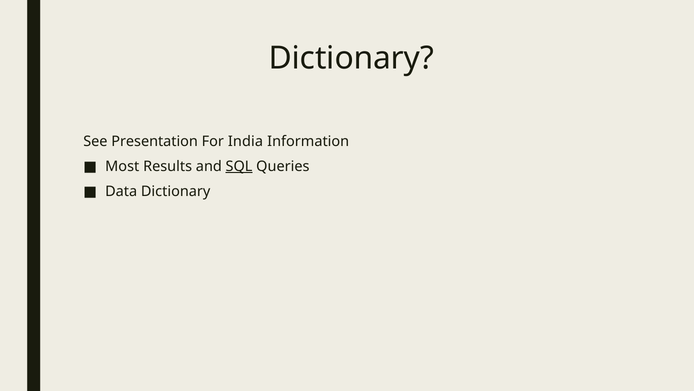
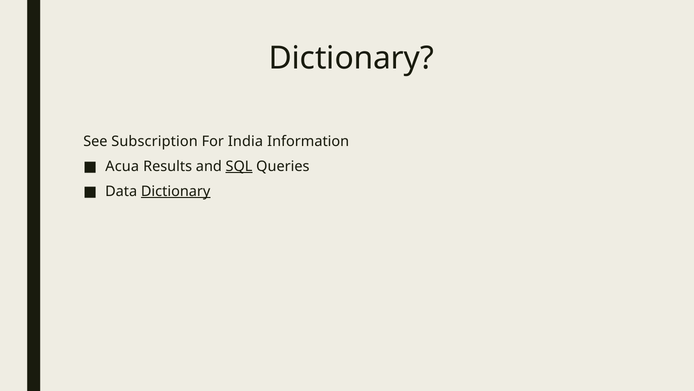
Presentation: Presentation -> Subscription (155, 141)
Most: Most -> Acua (122, 166)
Dictionary underline: none -> present (176, 191)
